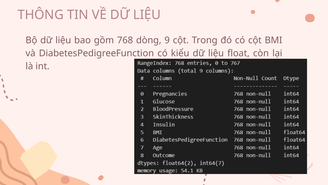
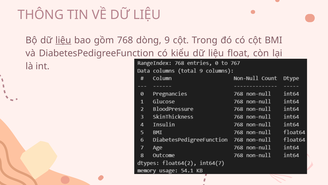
liệu underline: none -> present (63, 40)
